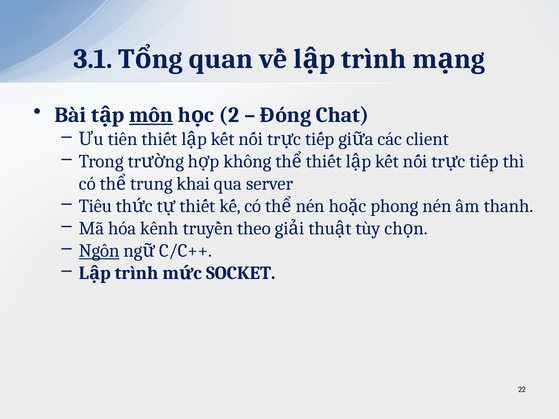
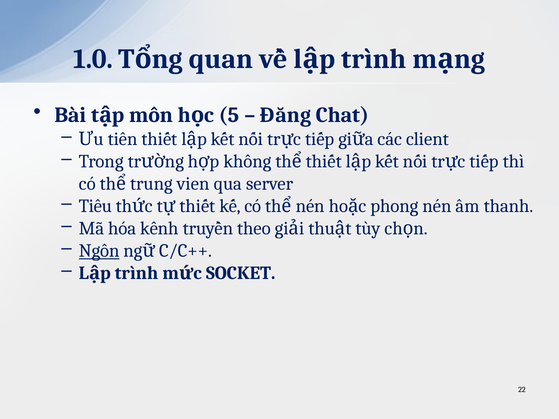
3.1: 3.1 -> 1.0 (93, 59)
môn underline: present -> none (151, 115)
2: 2 -> 5 (229, 115)
Đóng: Đóng -> Đăng (286, 115)
khai: khai -> vien (193, 184)
